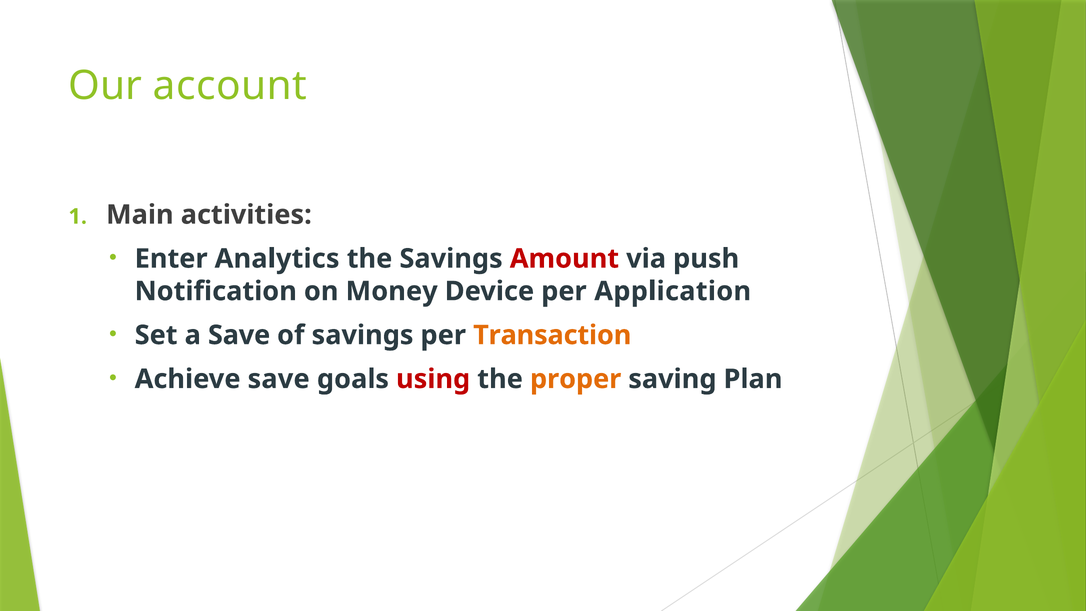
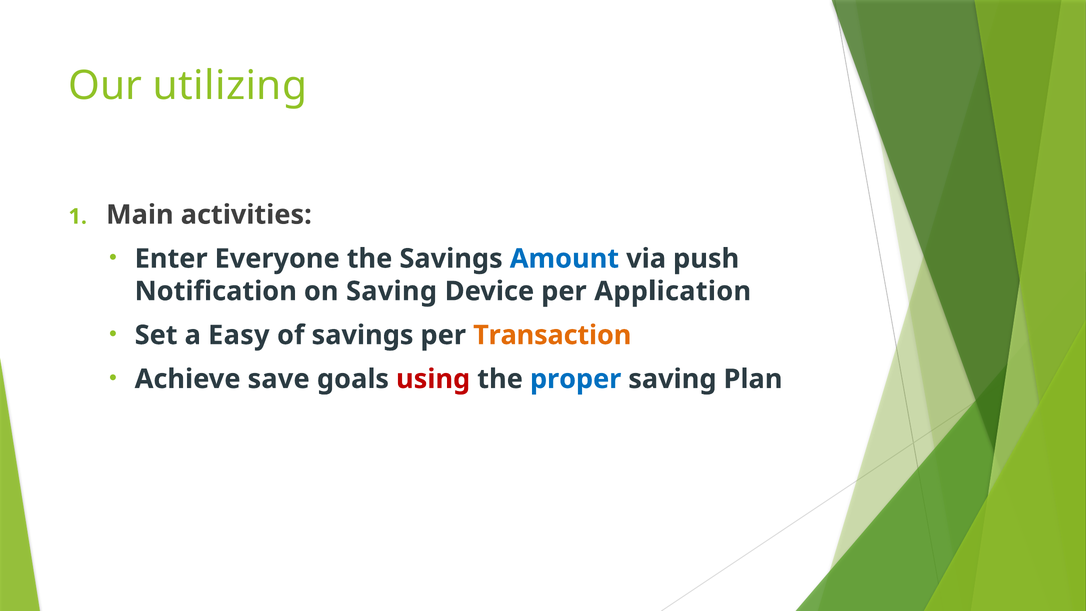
account: account -> utilizing (230, 86)
Analytics: Analytics -> Everyone (277, 259)
Amount colour: red -> blue (564, 259)
on Money: Money -> Saving (392, 291)
a Save: Save -> Easy (239, 335)
proper colour: orange -> blue (576, 379)
